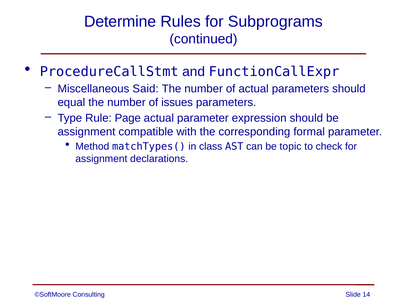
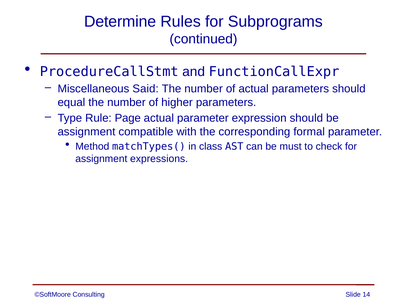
issues: issues -> higher (177, 102)
topic: topic -> must (291, 147)
declarations: declarations -> expressions (159, 159)
